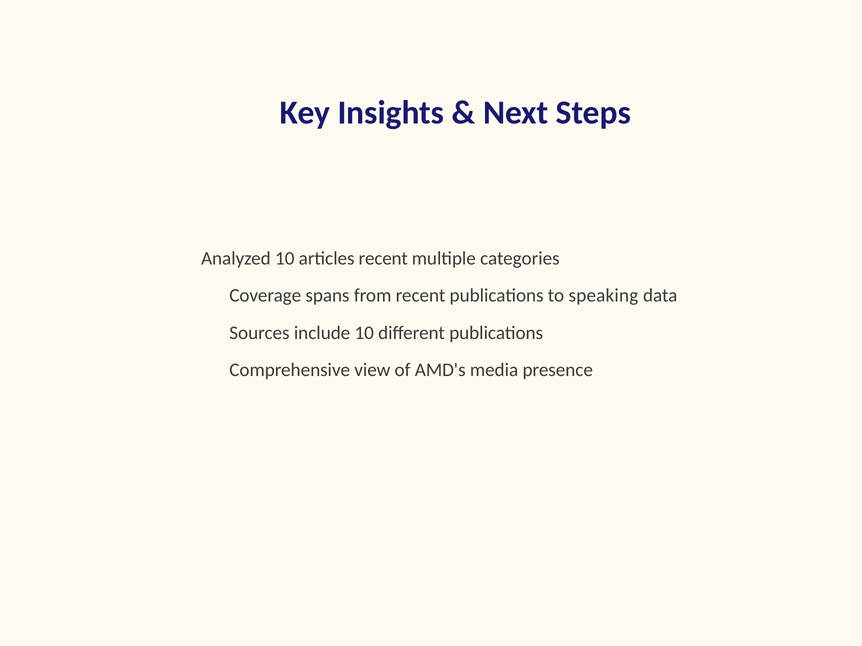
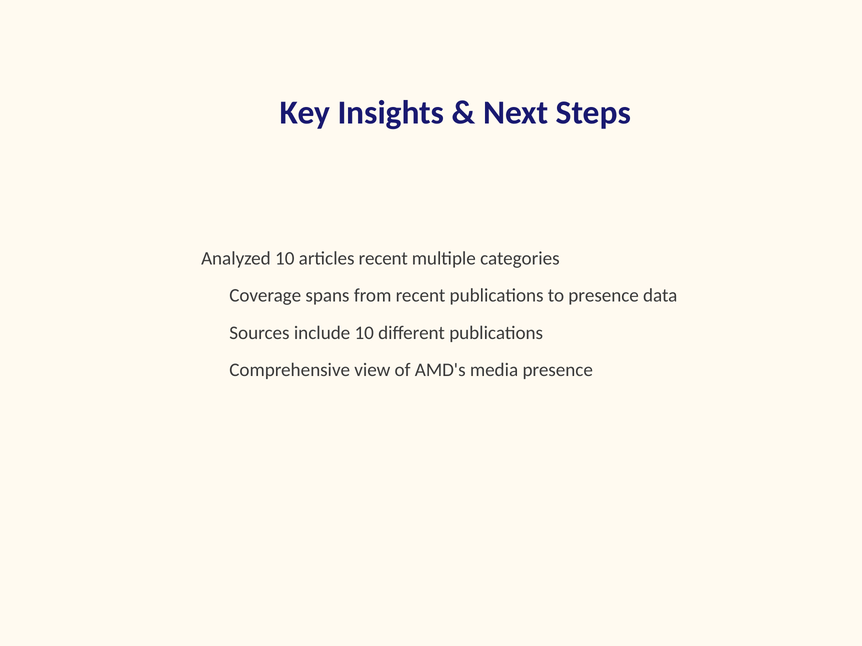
to speaking: speaking -> presence (604, 296)
